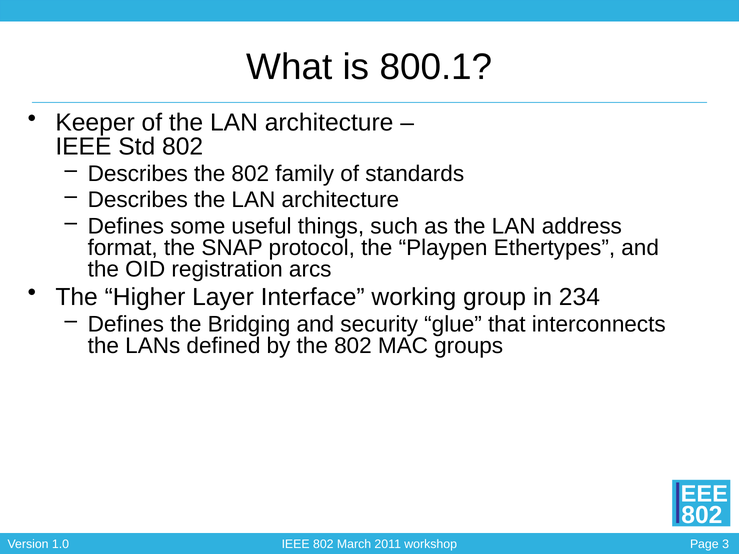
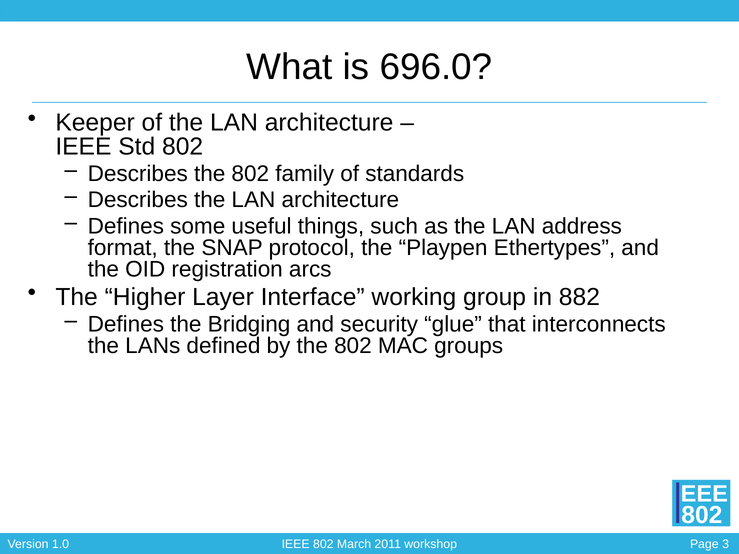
800.1: 800.1 -> 696.0 (436, 67)
234: 234 -> 882 (579, 297)
